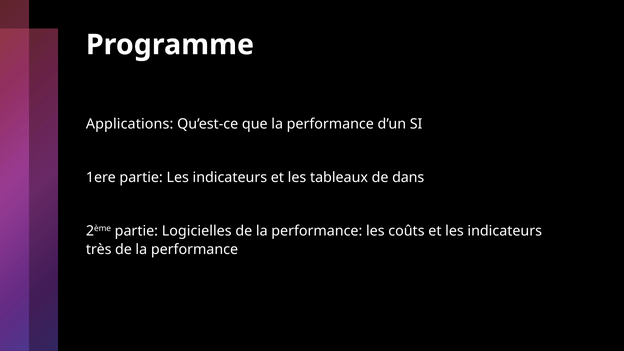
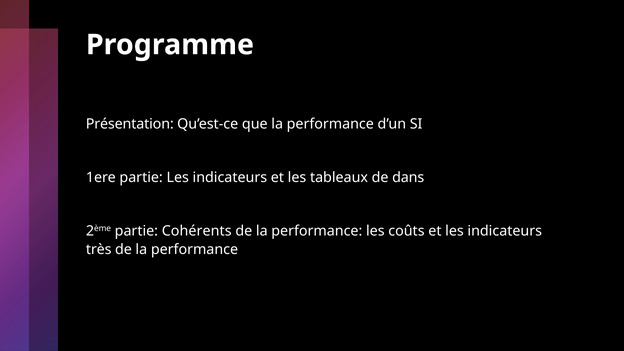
Applications: Applications -> Présentation (130, 124)
Logicielles: Logicielles -> Cohérents (197, 231)
